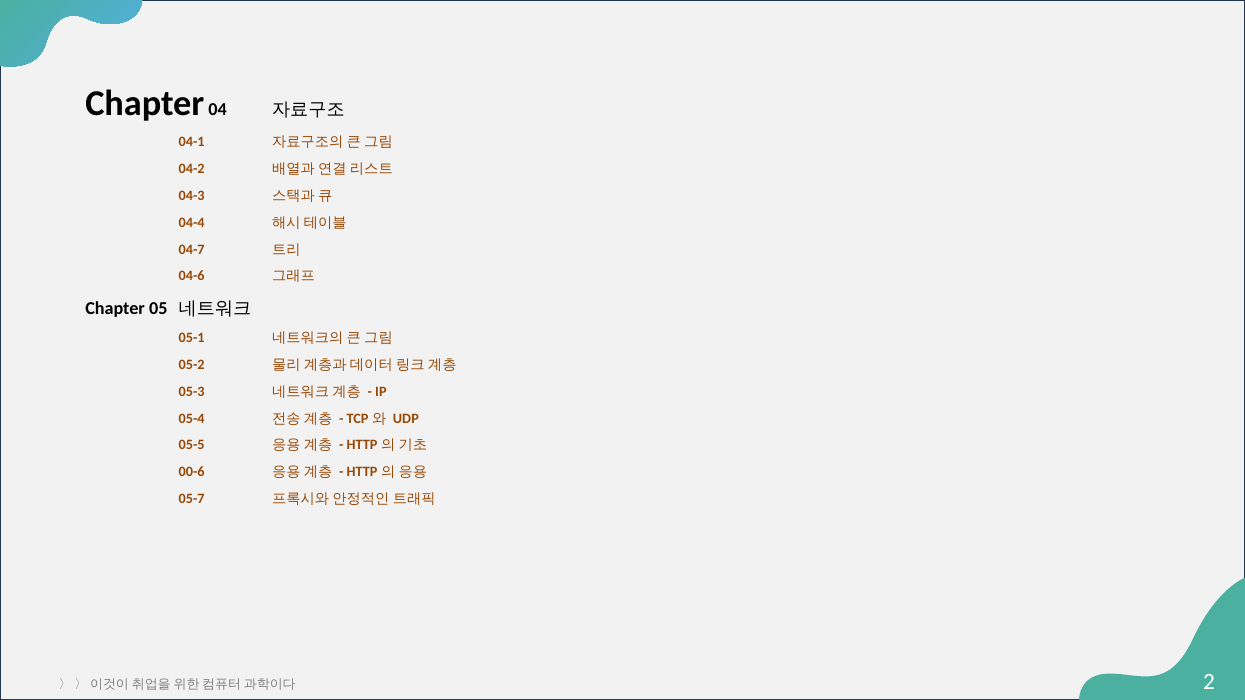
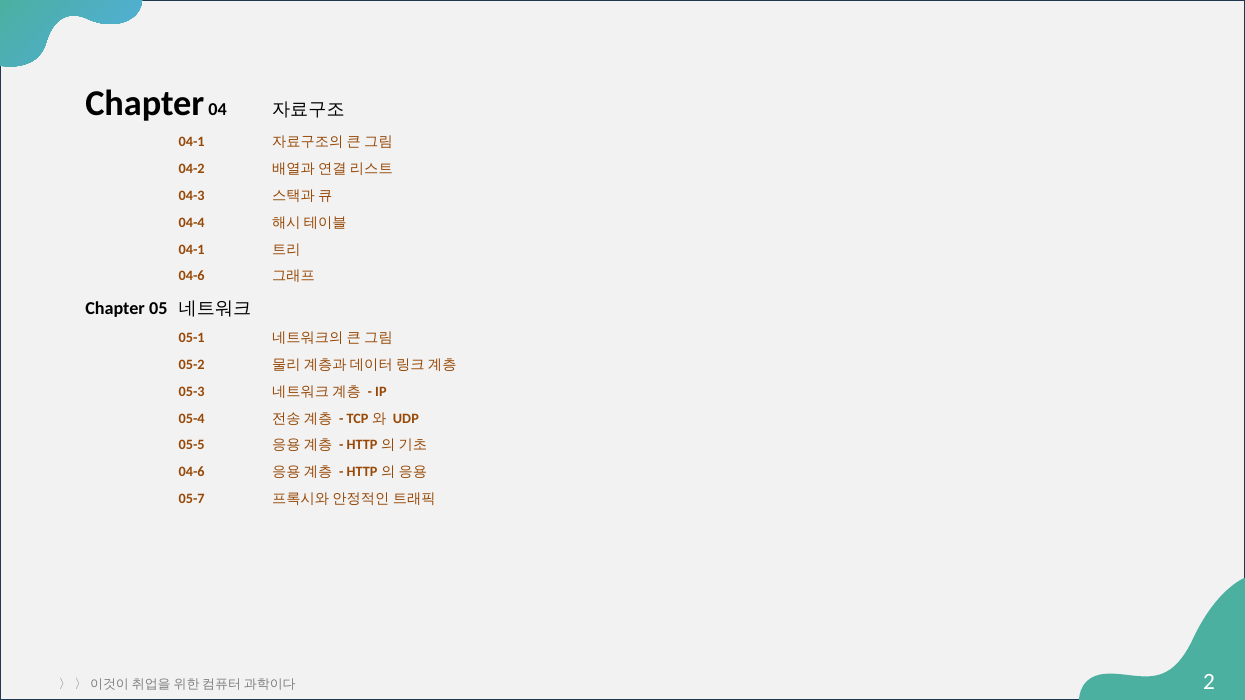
04-7: 04-7 -> 04-1 (192, 250)
00-6: 00-6 -> 04-6 (192, 472)
